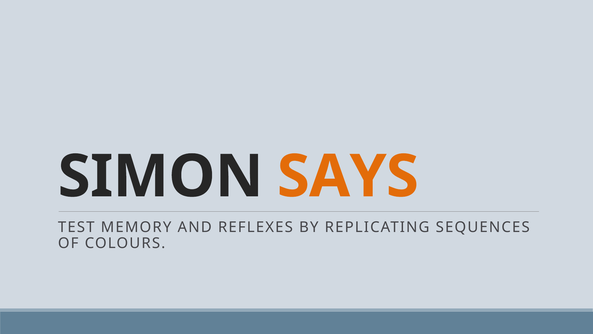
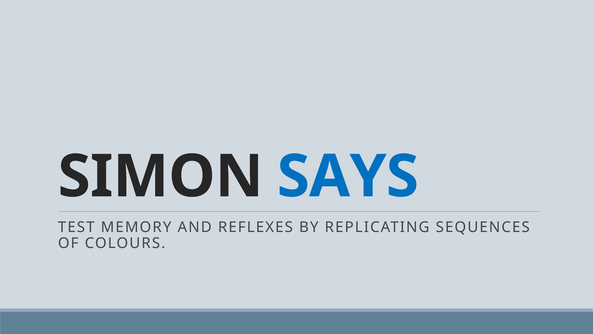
SAYS colour: orange -> blue (348, 176)
